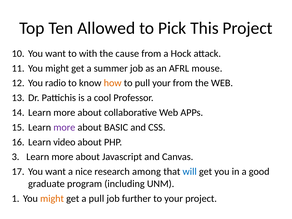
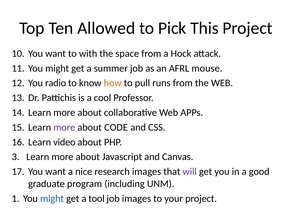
cause: cause -> space (127, 54)
pull your: your -> runs (161, 83)
BASIC: BASIC -> CODE (116, 127)
research among: among -> images (147, 172)
will colour: blue -> purple (190, 172)
might colour: orange -> blue (52, 199)
a pull: pull -> tool (97, 199)
job further: further -> images (136, 199)
